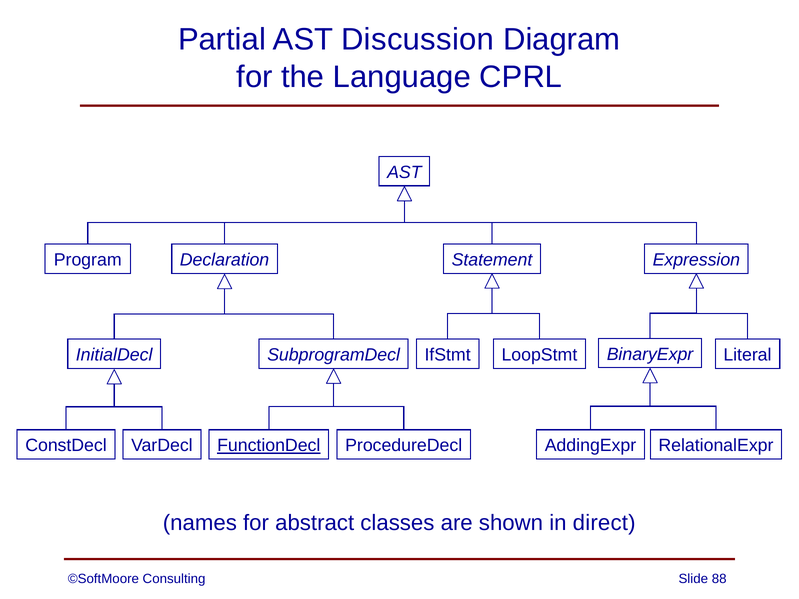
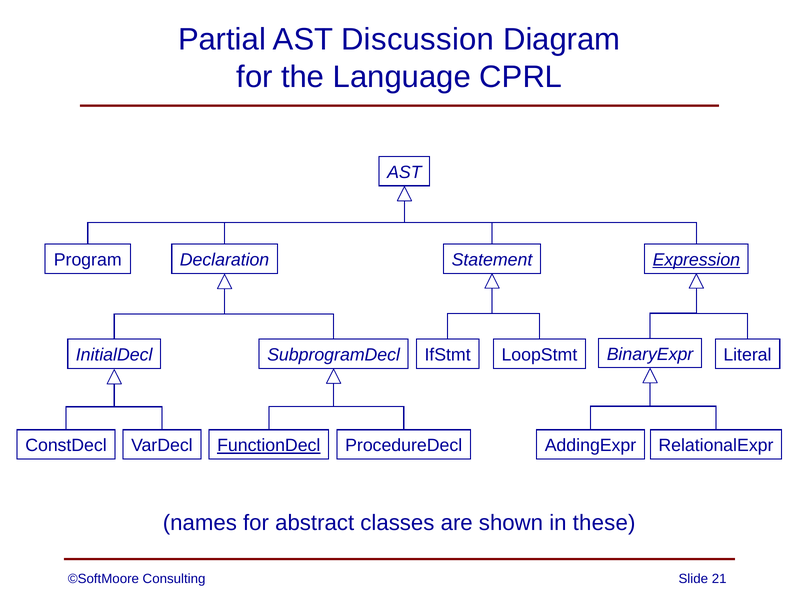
Expression underline: none -> present (696, 260)
direct: direct -> these (604, 523)
88: 88 -> 21 (719, 579)
